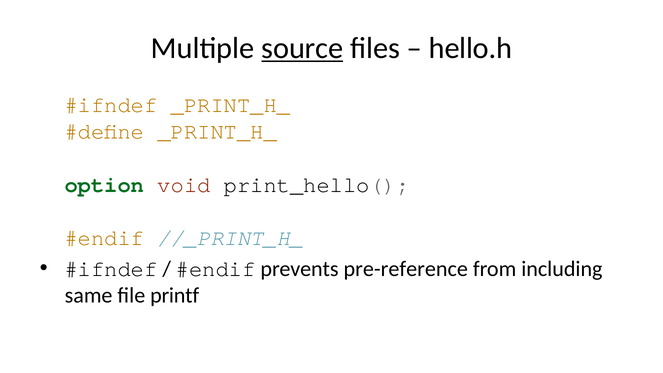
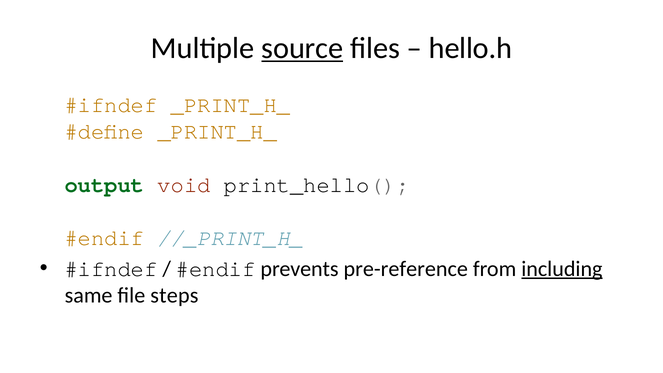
option: option -> output (104, 185)
including underline: none -> present (562, 269)
printf: printf -> steps (174, 295)
